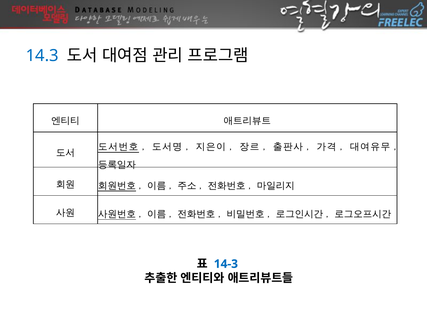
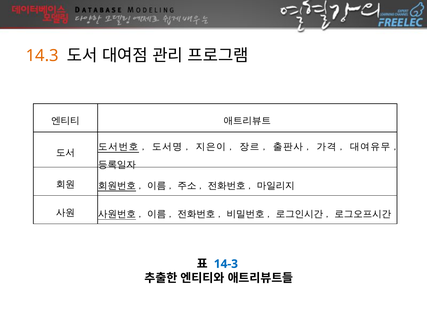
14.3 colour: blue -> orange (42, 55)
